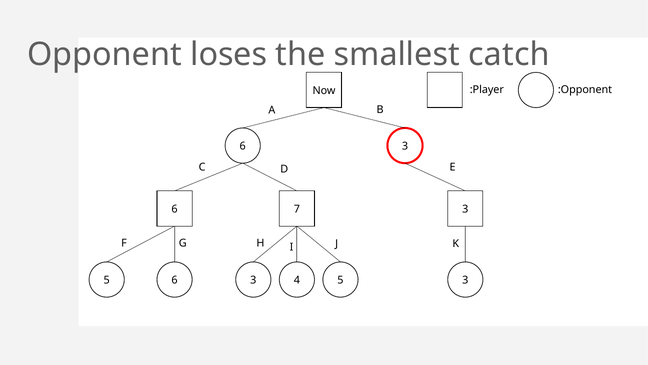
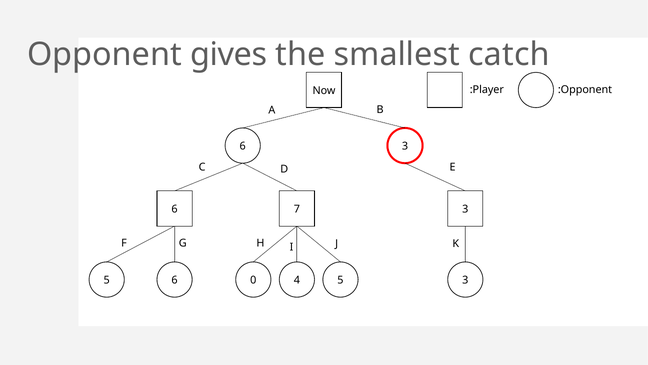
loses: loses -> gives (229, 54)
3: 3 -> 0 (253, 280)
